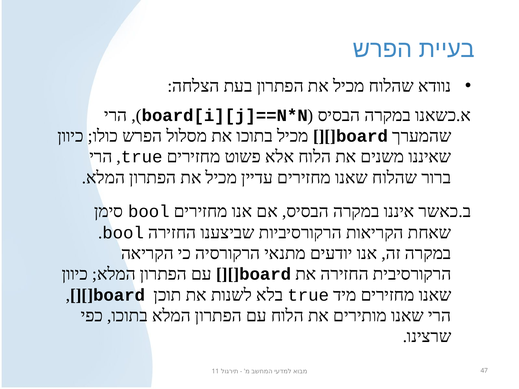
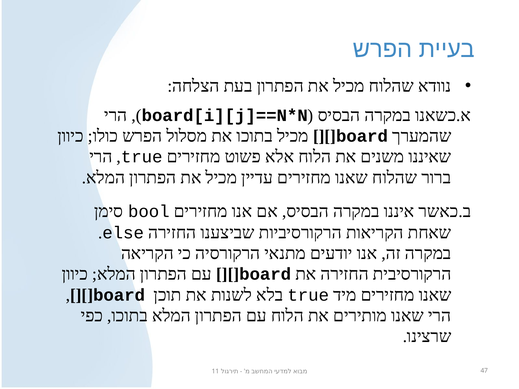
bool: bool -> else (123, 233)
